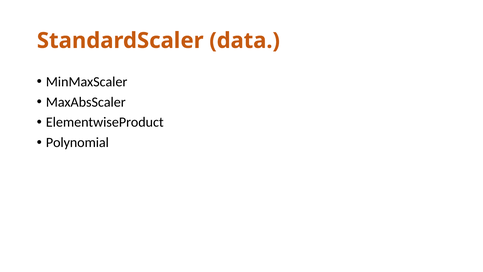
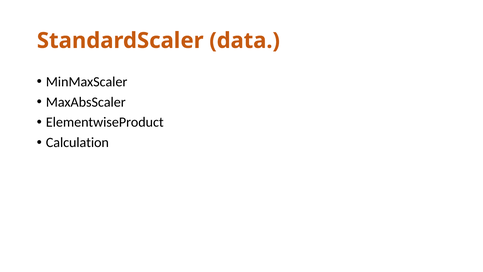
Polynomial: Polynomial -> Calculation (77, 142)
